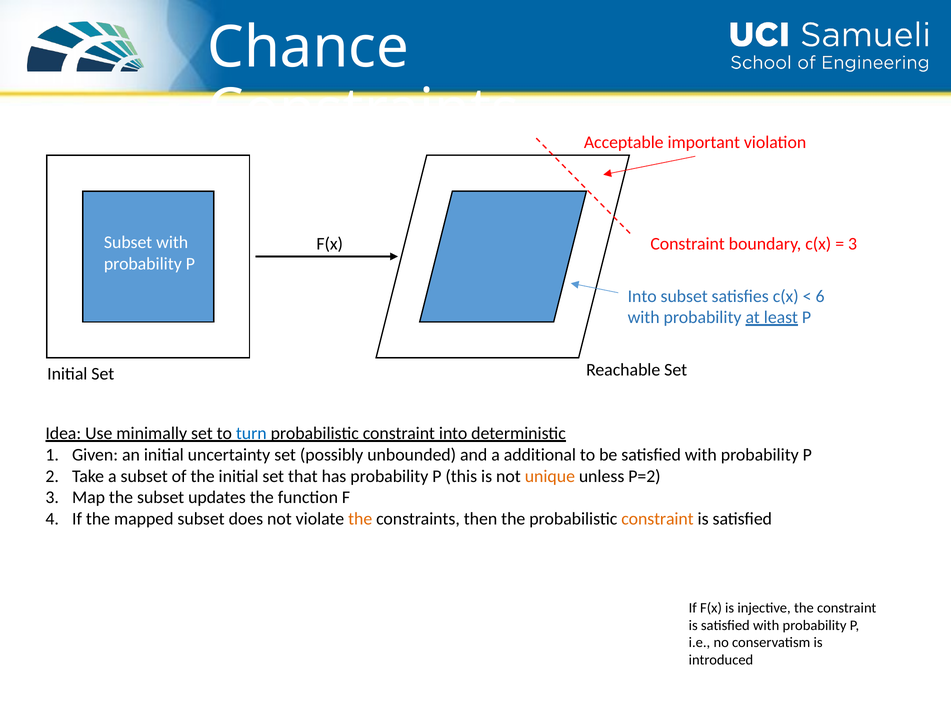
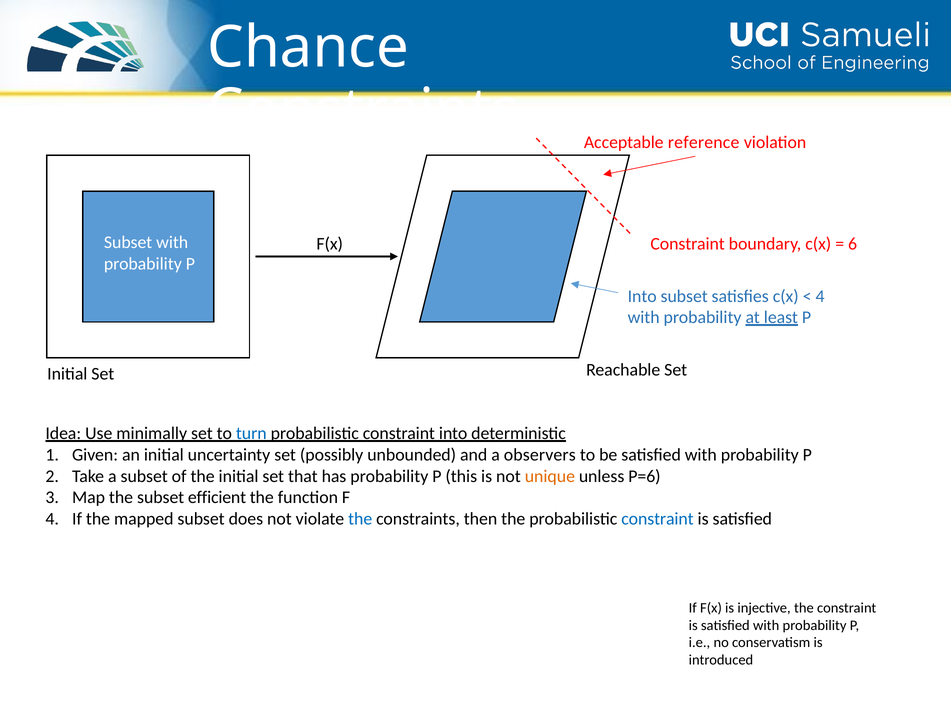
important: important -> reference (704, 142)
3: 3 -> 6 (853, 244)
6: 6 -> 4 (820, 296)
additional: additional -> observers (540, 455)
P=2: P=2 -> P=6 (644, 476)
updates: updates -> efficient (217, 498)
the colour: orange -> blue (360, 519)
constraint colour: orange -> blue (657, 519)
